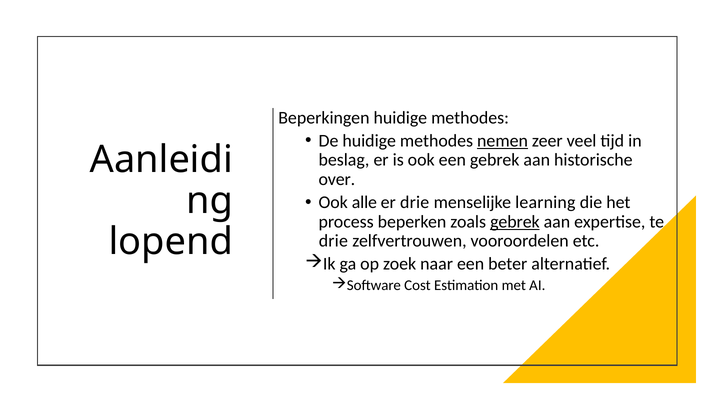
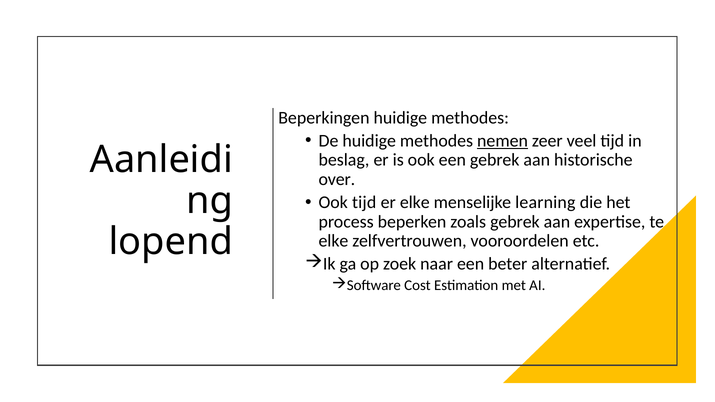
Ook alle: alle -> tijd (364, 202)
er drie: drie -> elke (415, 202)
gebrek underline: present -> none (515, 222)
drie: drie -> elke (333, 241)
